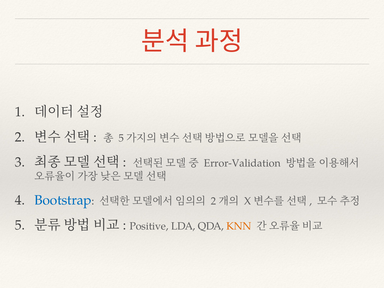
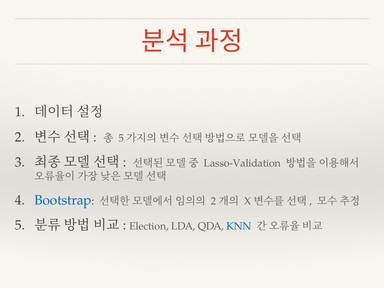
Error-Validation: Error-Validation -> Lasso-Validation (242, 163)
Positive: Positive -> Election (149, 226)
KNN colour: orange -> blue (239, 226)
